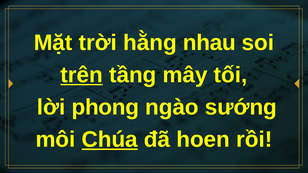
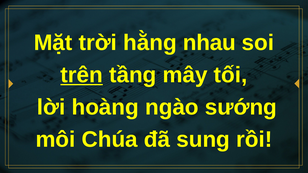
phong: phong -> hoàng (105, 107)
Chúa underline: present -> none (110, 140)
hoen: hoen -> sung (203, 140)
